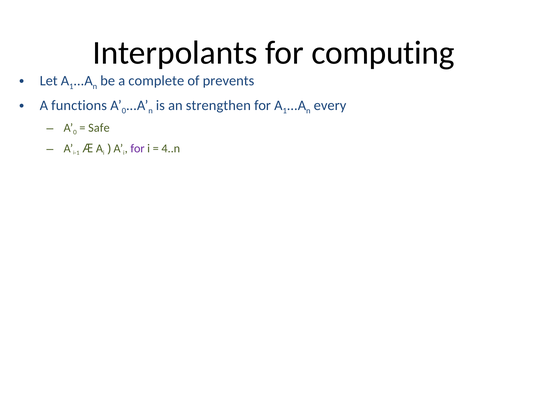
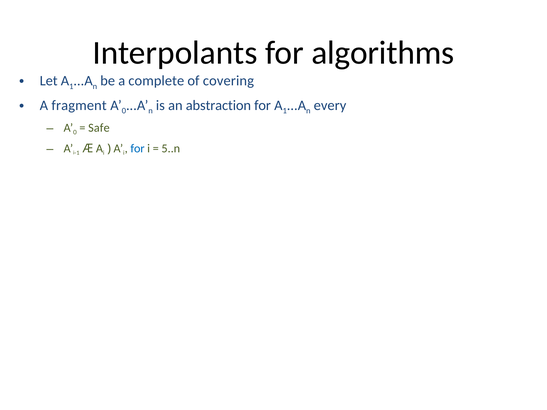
computing: computing -> algorithms (383, 53)
prevents: prevents -> covering (228, 81)
functions: functions -> fragment (79, 105)
strengthen: strengthen -> abstraction (218, 105)
for colour: purple -> blue (138, 148)
4..n: 4..n -> 5..n (171, 148)
